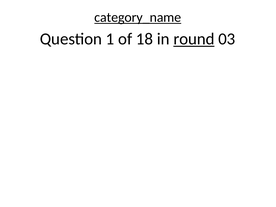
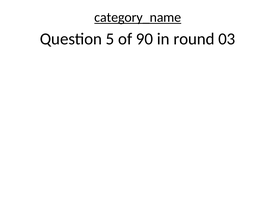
1: 1 -> 5 (110, 39)
18: 18 -> 90 (145, 39)
round underline: present -> none (194, 39)
